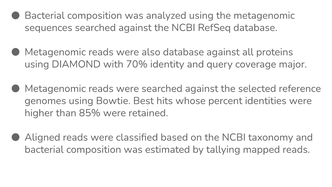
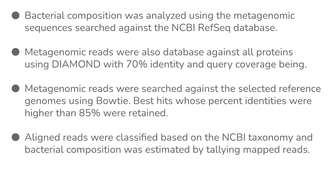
major: major -> being (293, 64)
